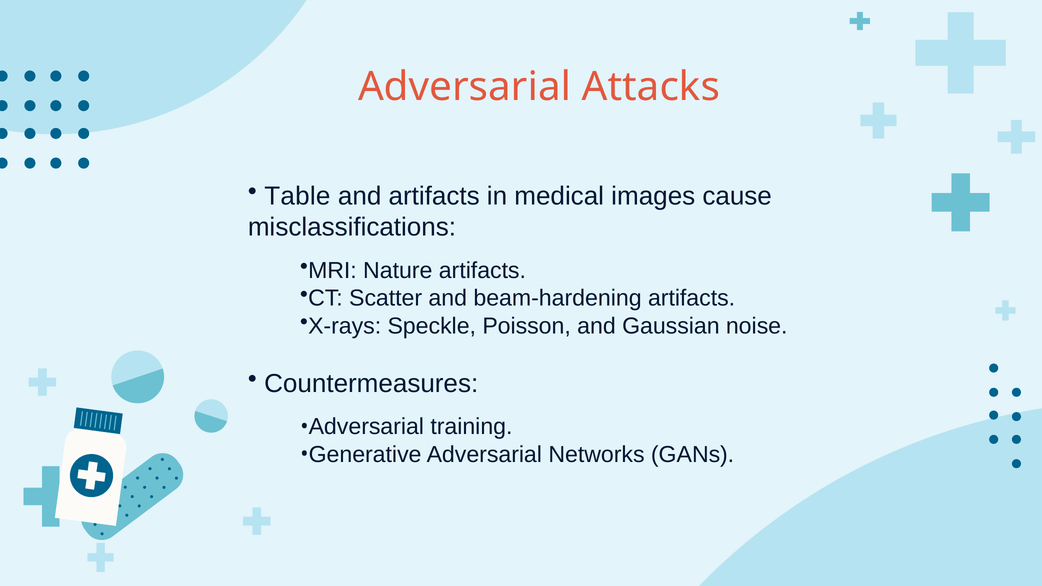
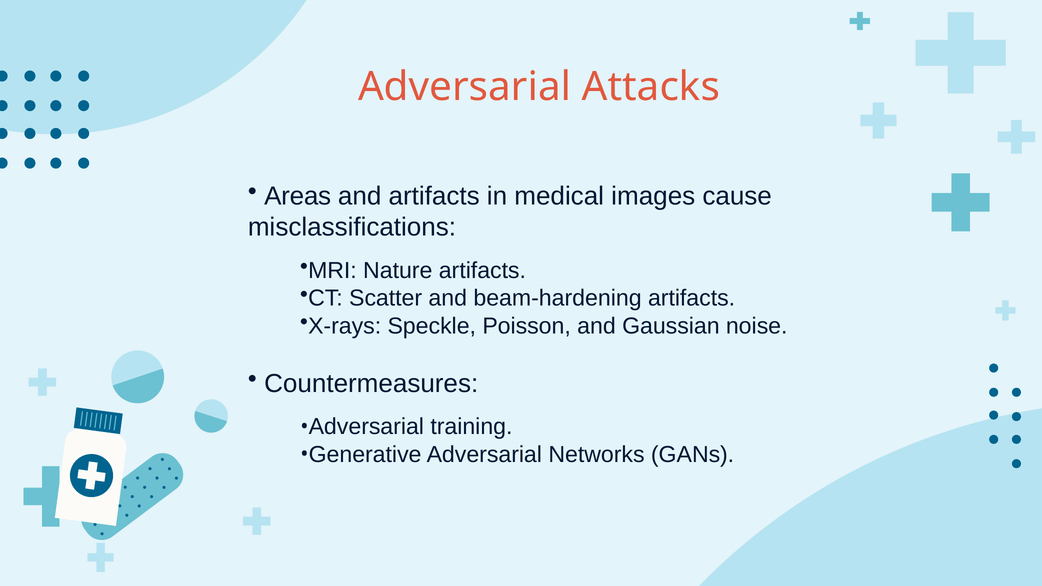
Table: Table -> Areas (298, 196)
